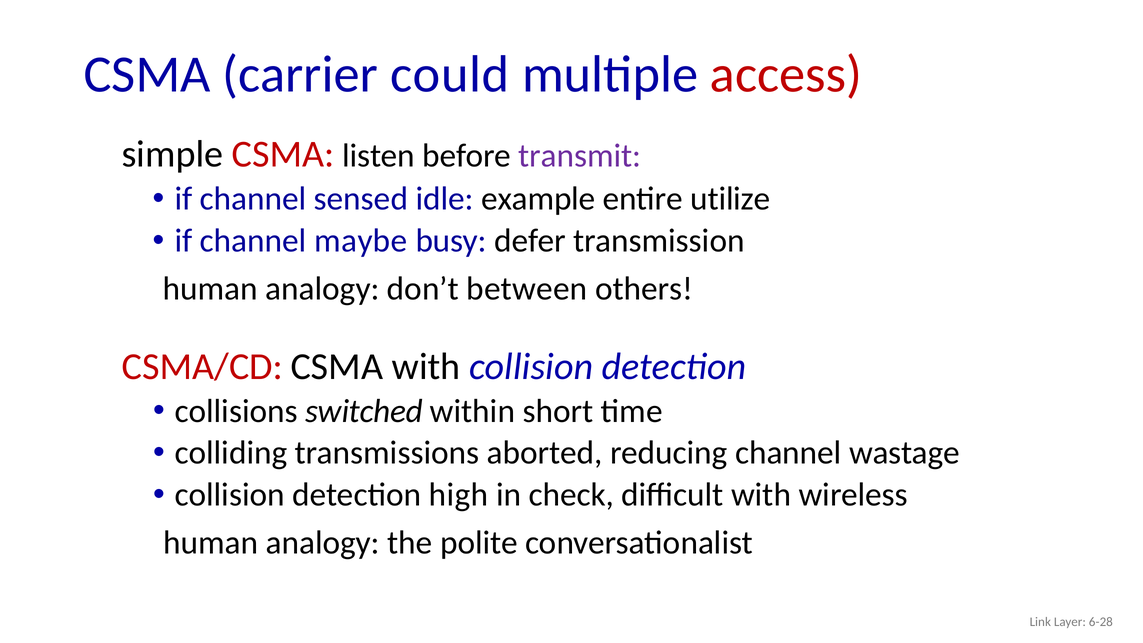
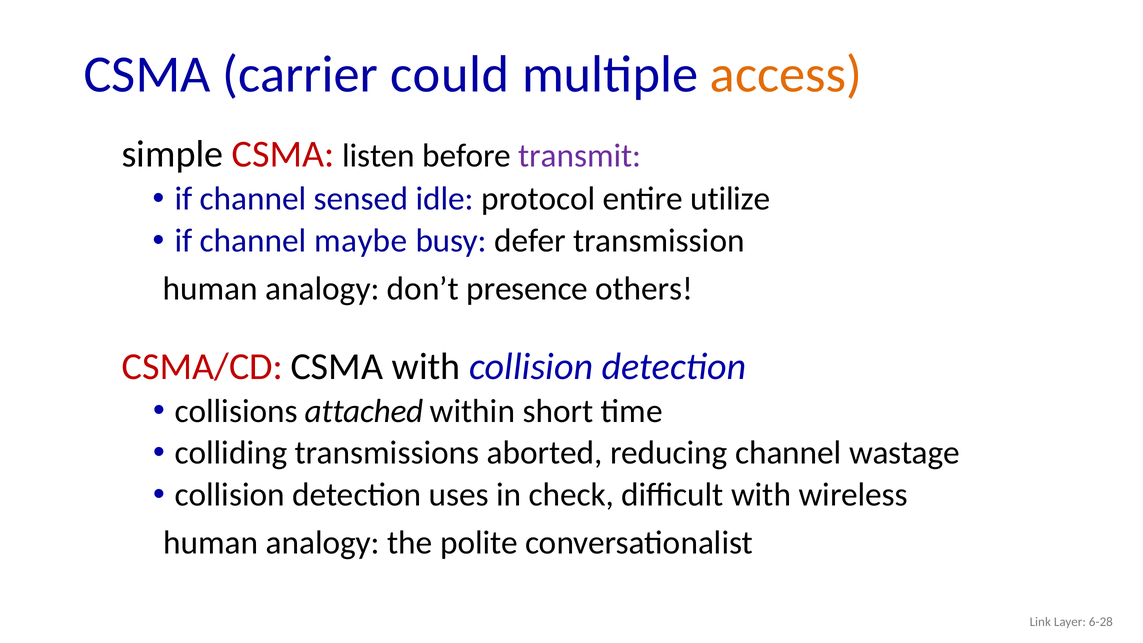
access colour: red -> orange (786, 74)
example: example -> protocol (538, 199)
between: between -> presence (527, 289)
switched: switched -> attached (364, 411)
high: high -> uses (459, 495)
